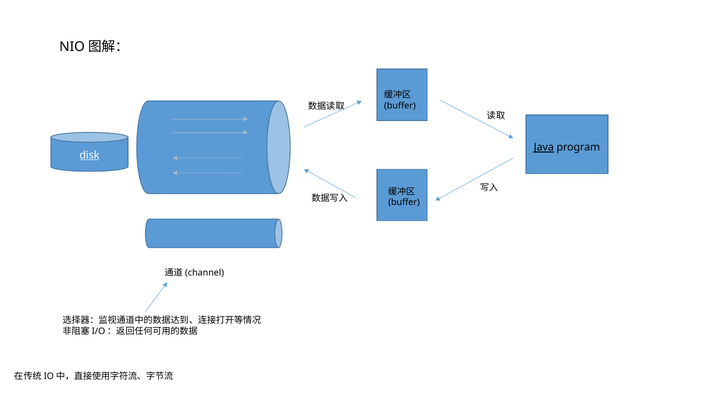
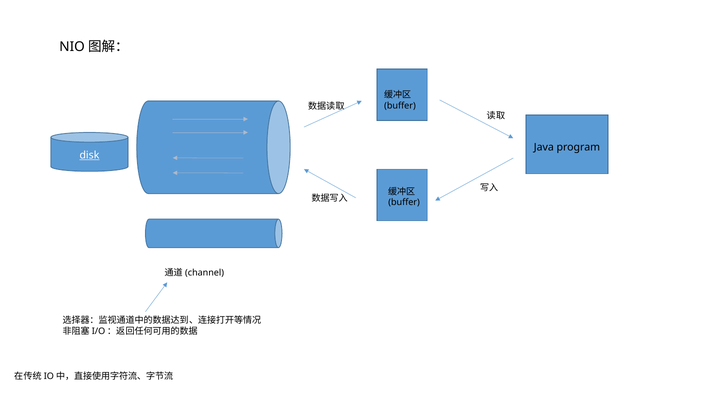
Java underline: present -> none (544, 148)
